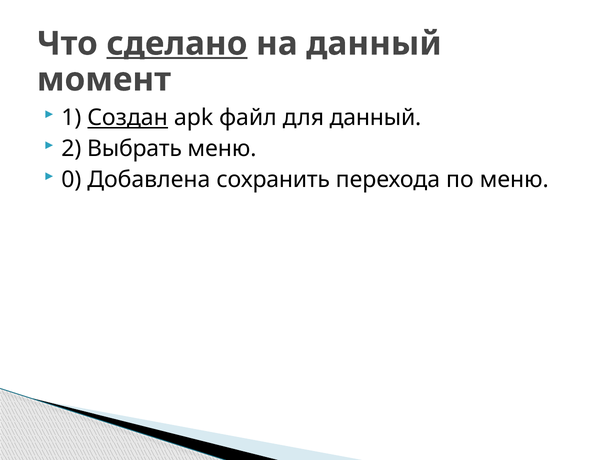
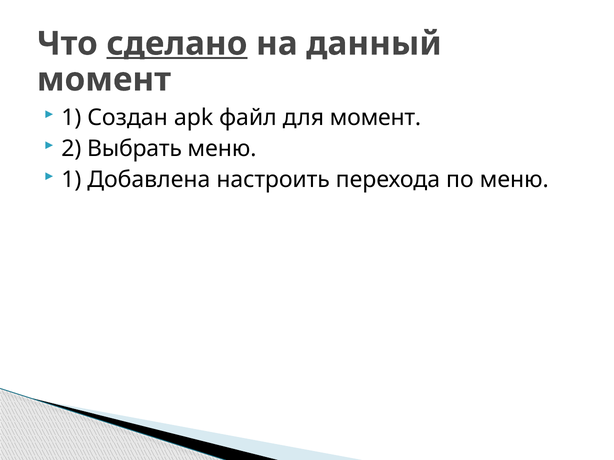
Создан underline: present -> none (128, 118)
для данный: данный -> момент (375, 118)
0: 0 -> 1 (71, 180)
сохранить: сохранить -> настроить (273, 180)
